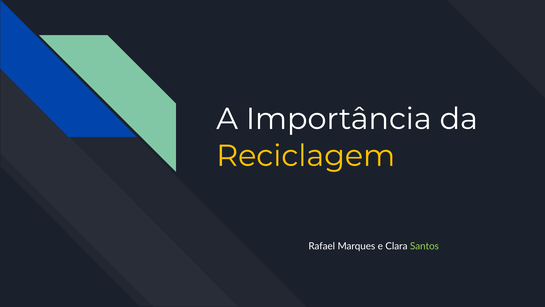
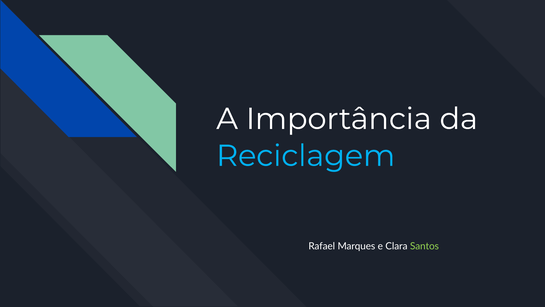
Reciclagem colour: yellow -> light blue (306, 156)
